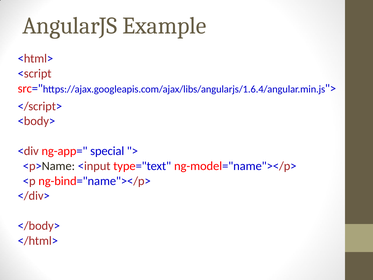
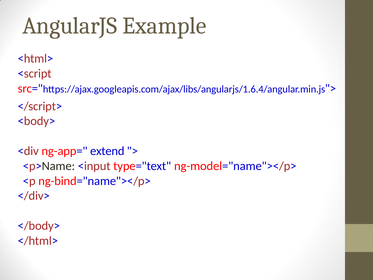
special: special -> extend (107, 151)
